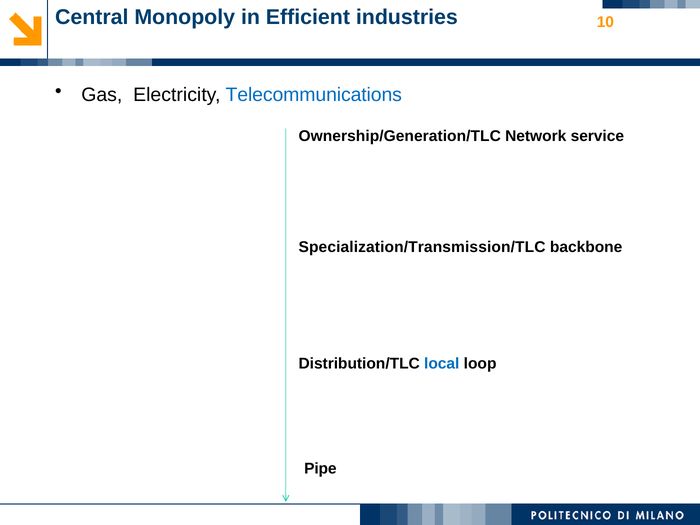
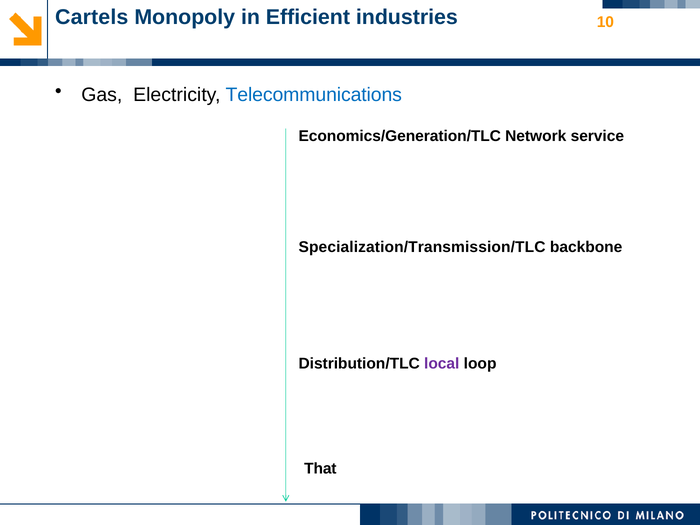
Central: Central -> Cartels (92, 17)
Ownership/Generation/TLC: Ownership/Generation/TLC -> Economics/Generation/TLC (400, 136)
local colour: blue -> purple (442, 364)
Pipe: Pipe -> That (320, 469)
